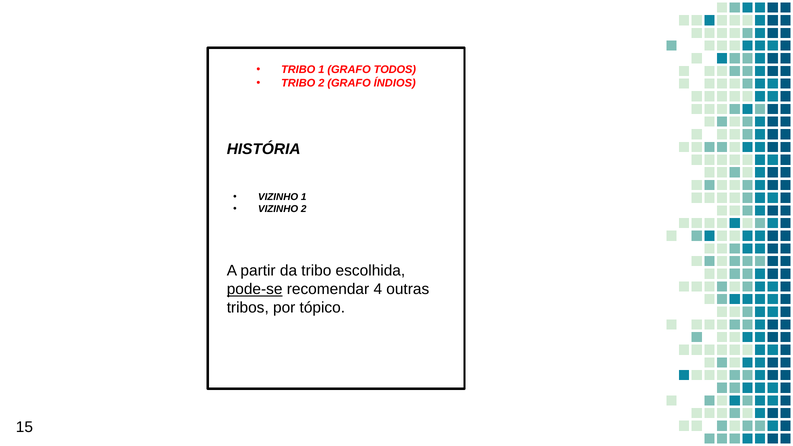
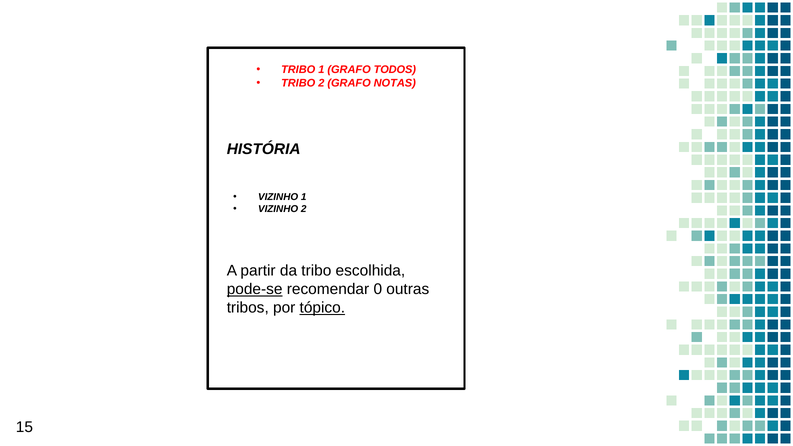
ÍNDIOS: ÍNDIOS -> NOTAS (395, 83)
4: 4 -> 0 (378, 289)
tópico underline: none -> present (322, 308)
